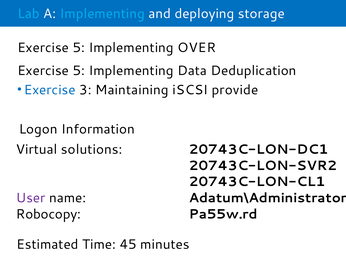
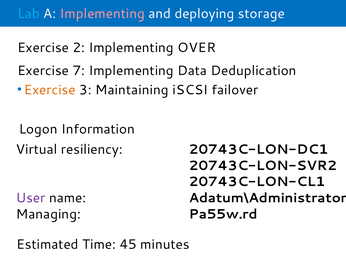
Implementing colour: light blue -> pink (102, 14)
5: 5 -> 2 (79, 48)
5: 5 -> 7 (79, 71)
Exercise colour: blue -> orange (50, 90)
provide: provide -> failover (235, 90)
solutions: solutions -> resiliency (92, 149)
Robocopy: Robocopy -> Managing (48, 214)
